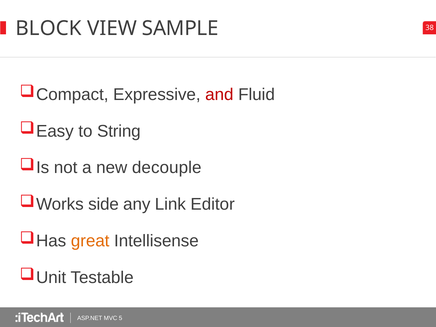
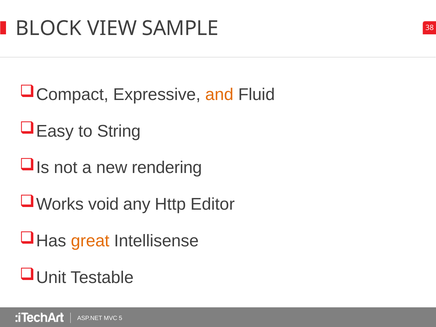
and colour: red -> orange (219, 94)
decouple: decouple -> rendering (167, 168)
side: side -> void (104, 204)
Link: Link -> Http (170, 204)
